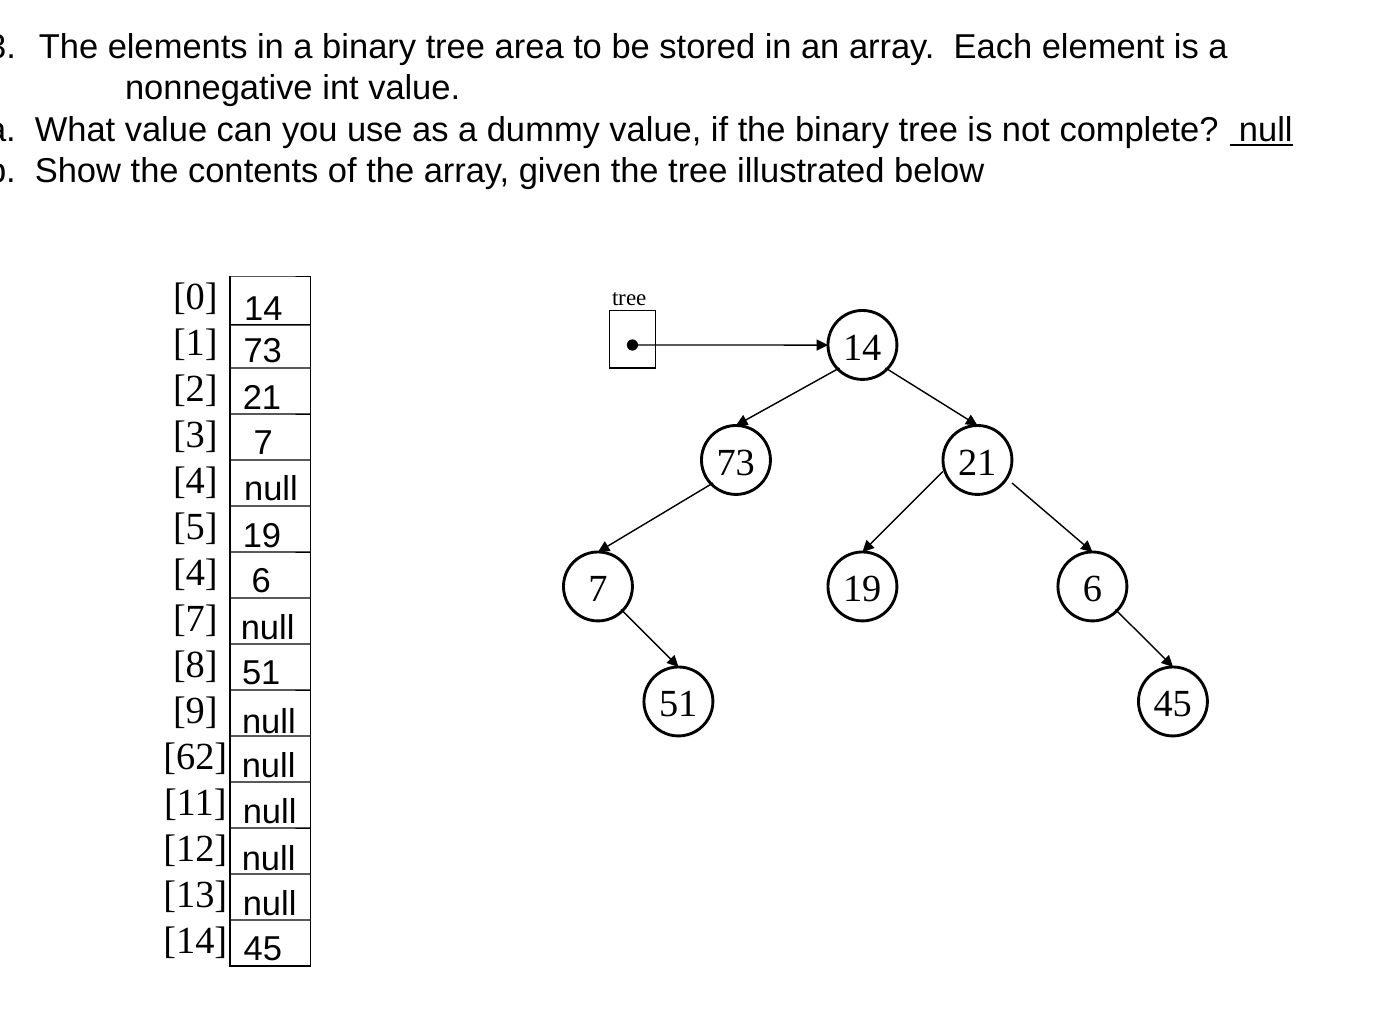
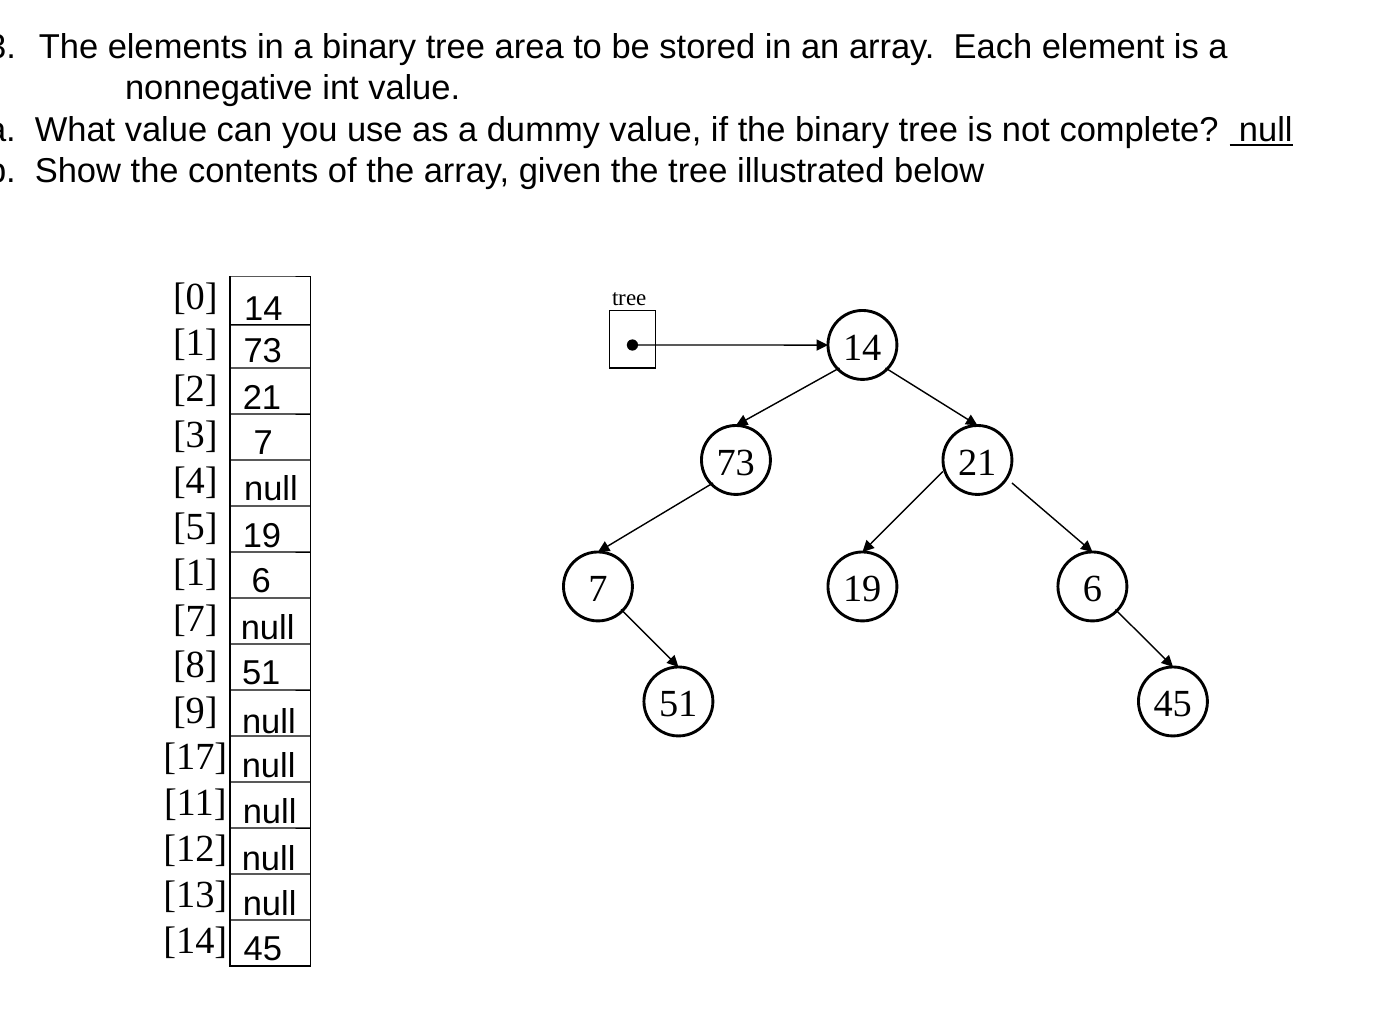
4: 4 -> 1 (195, 573)
62: 62 -> 17 (195, 757)
